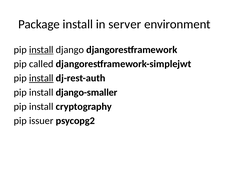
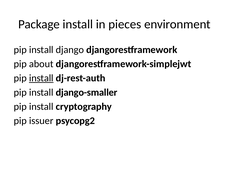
server: server -> pieces (125, 24)
install underline: present -> none (41, 50)
called: called -> about (41, 64)
